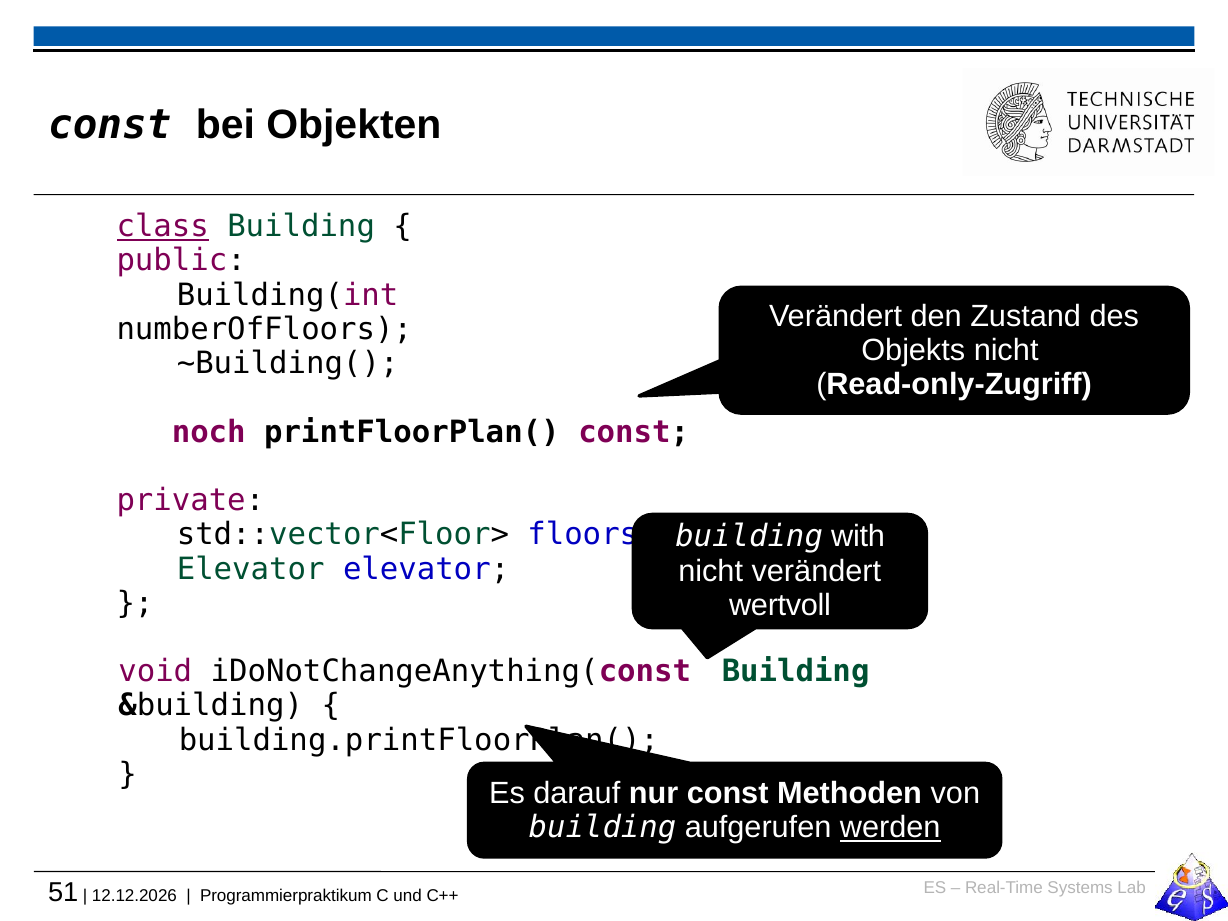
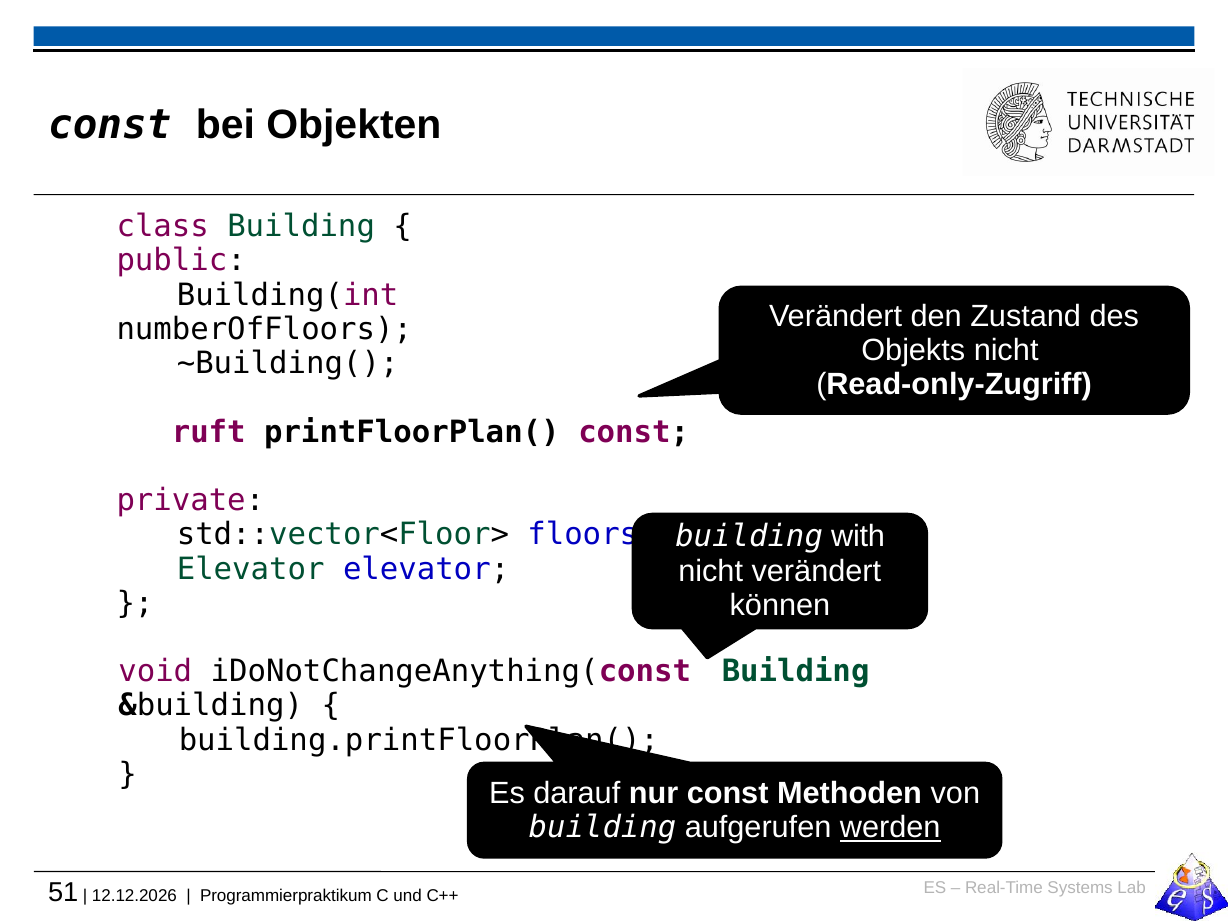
class underline: present -> none (163, 226)
noch: noch -> ruft (209, 432)
wertvoll: wertvoll -> können (780, 605)
